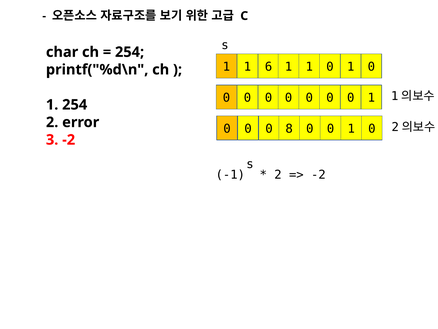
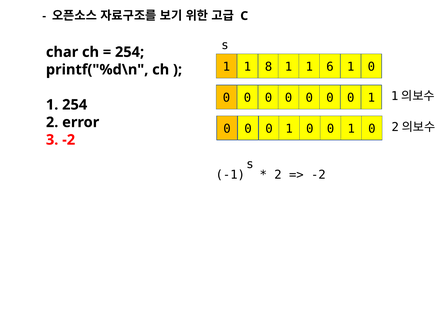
6: 6 -> 8 (269, 67)
1 1 0: 0 -> 6 (330, 67)
8: 8 -> 1 (289, 129)
